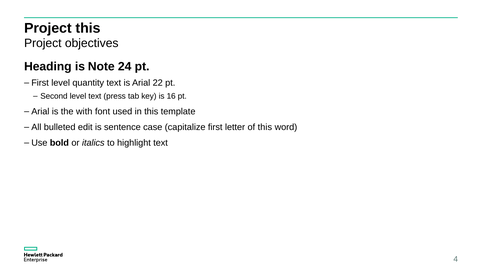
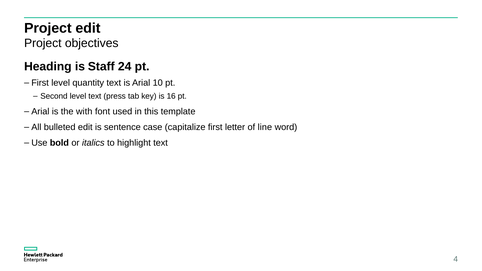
Project this: this -> edit (88, 28)
Note: Note -> Staff (101, 67)
22: 22 -> 10 (158, 83)
of this: this -> line (265, 127)
